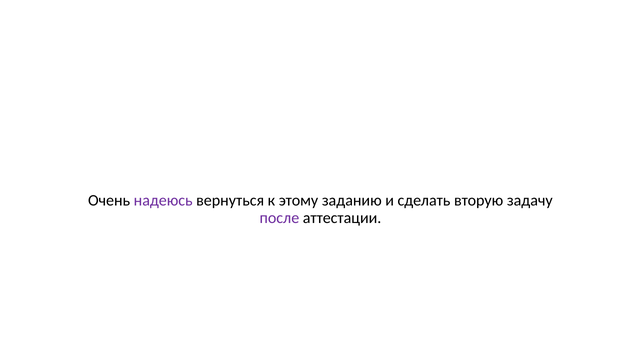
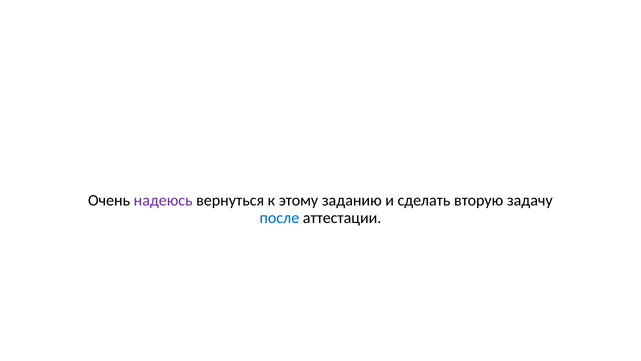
после colour: purple -> blue (279, 218)
